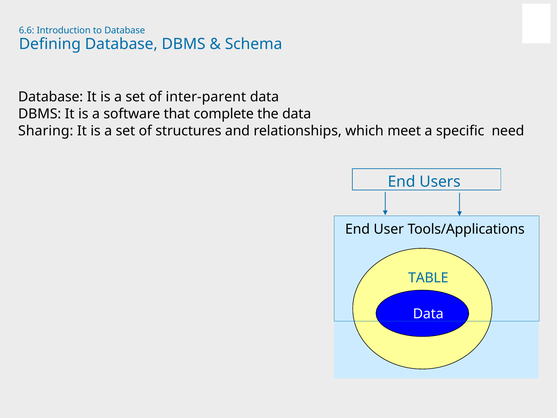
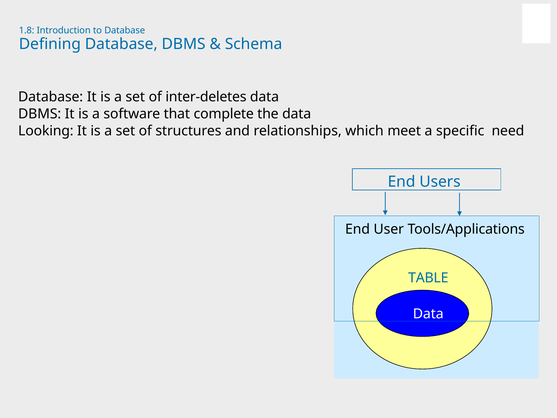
6.6: 6.6 -> 1.8 (27, 30)
inter-parent: inter-parent -> inter-deletes (206, 97)
Sharing: Sharing -> Looking (46, 131)
